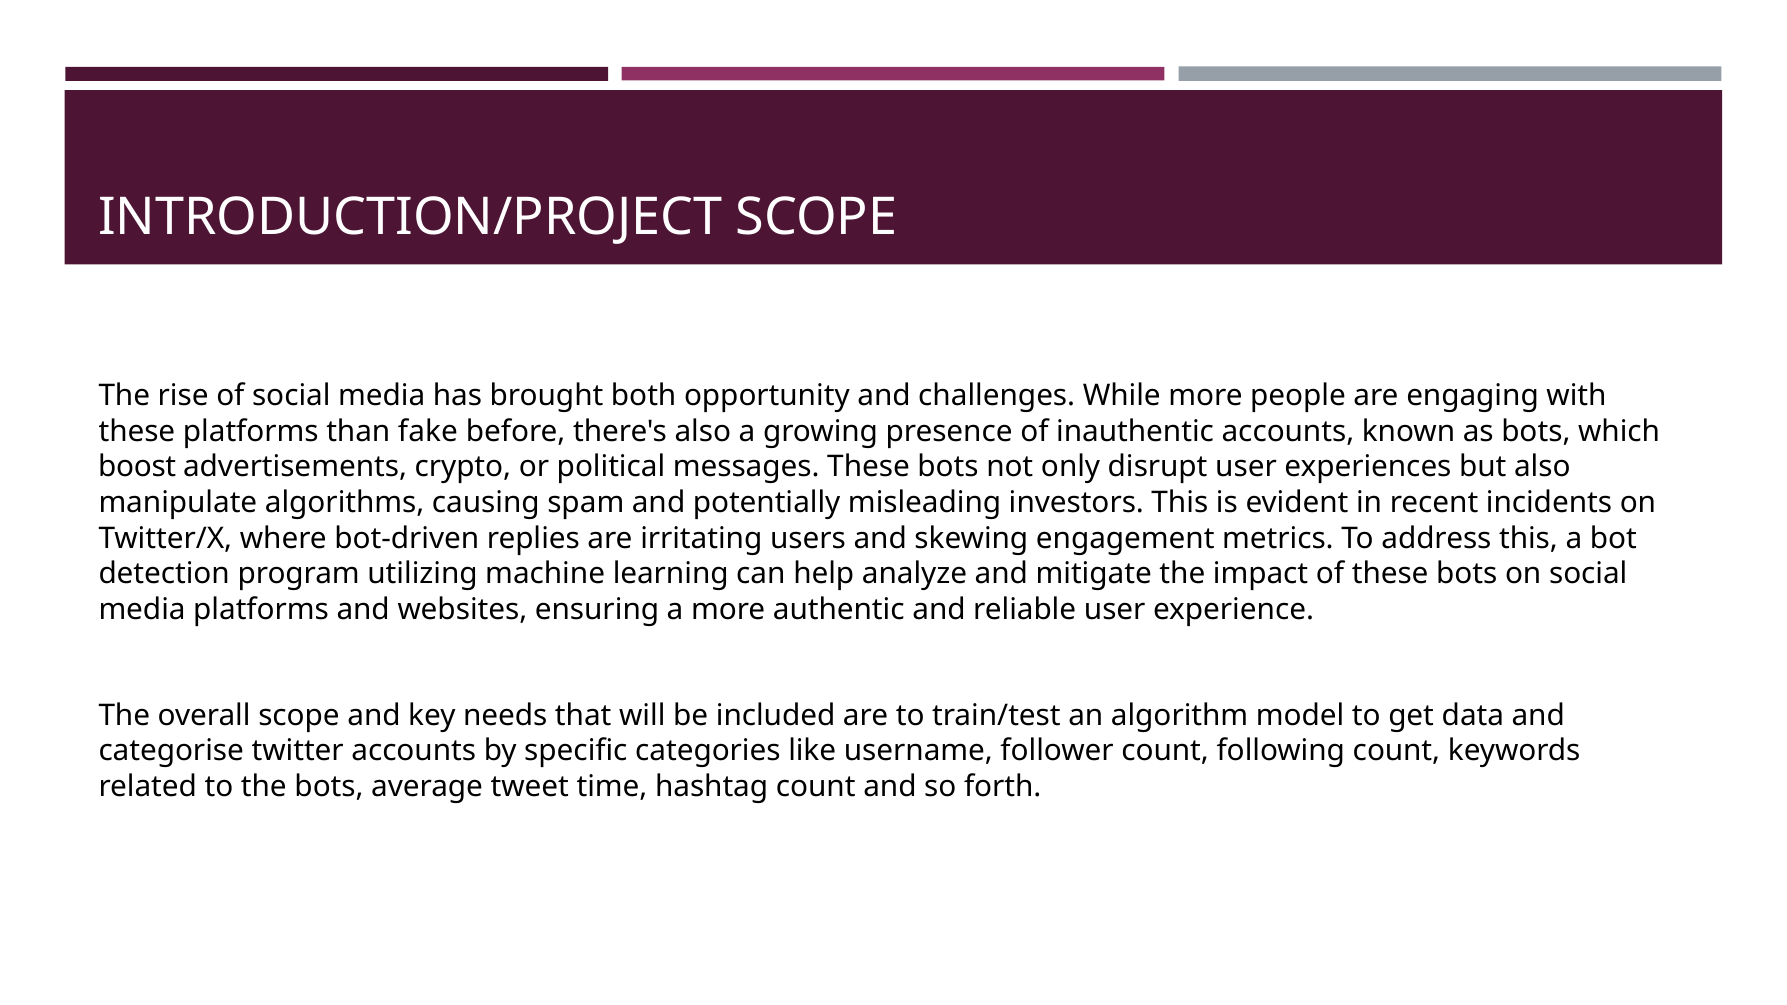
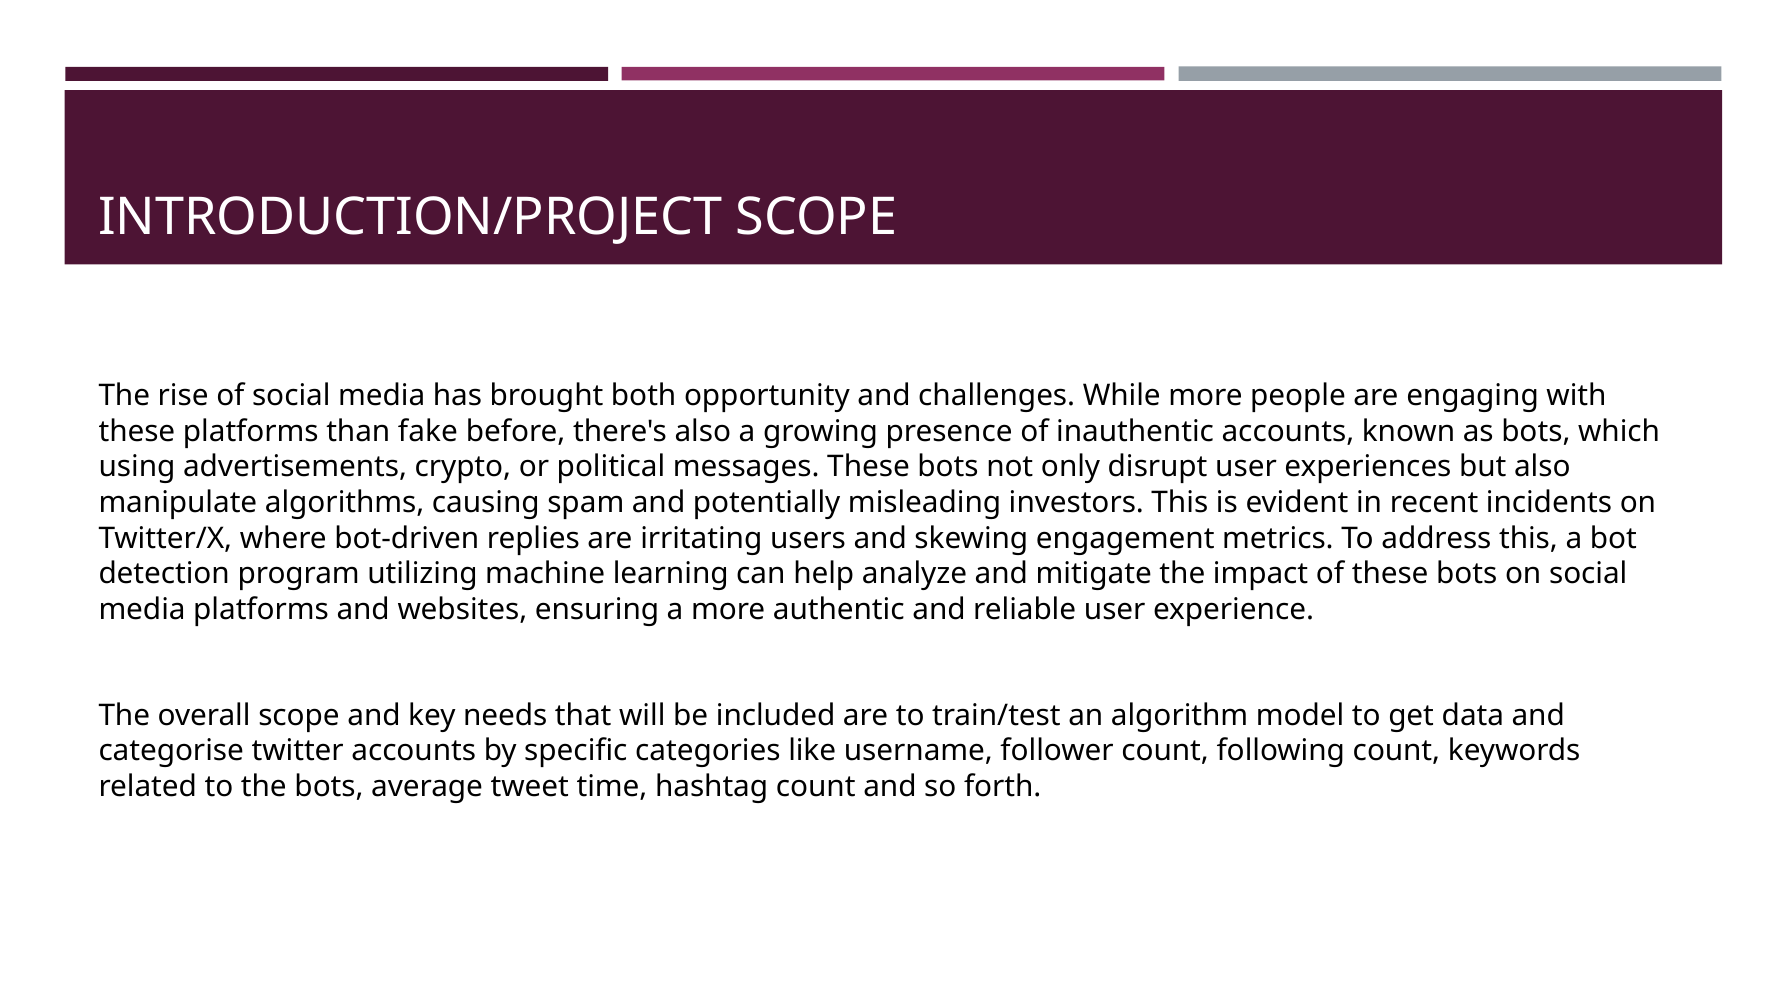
boost: boost -> using (137, 467)
